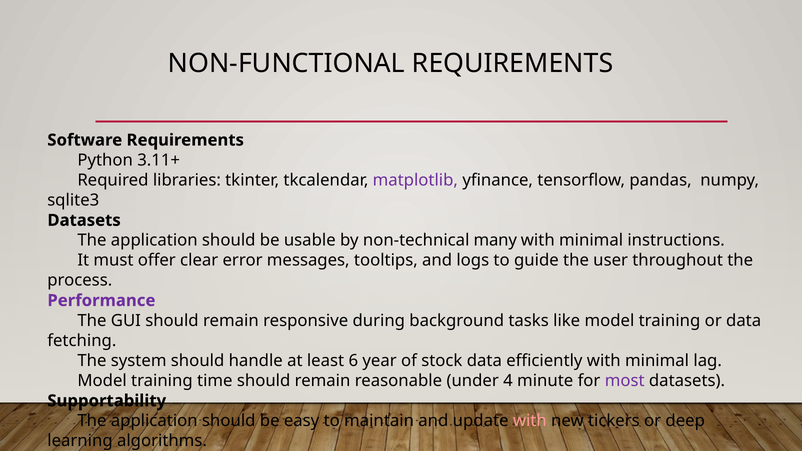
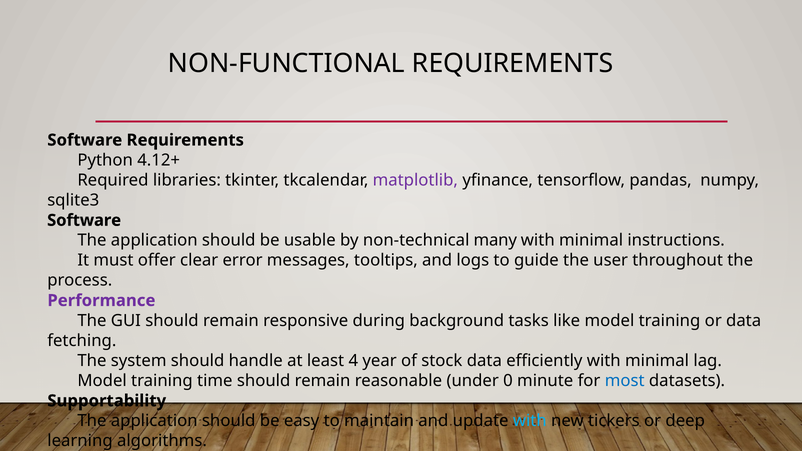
3.11+: 3.11+ -> 4.12+ (159, 160)
Datasets: Datasets -> Software (84, 220)
6: 6 -> 4 (353, 361)
4: 4 -> 0 (508, 381)
most colour: purple -> blue (625, 381)
with colour: pink -> light blue (530, 421)
